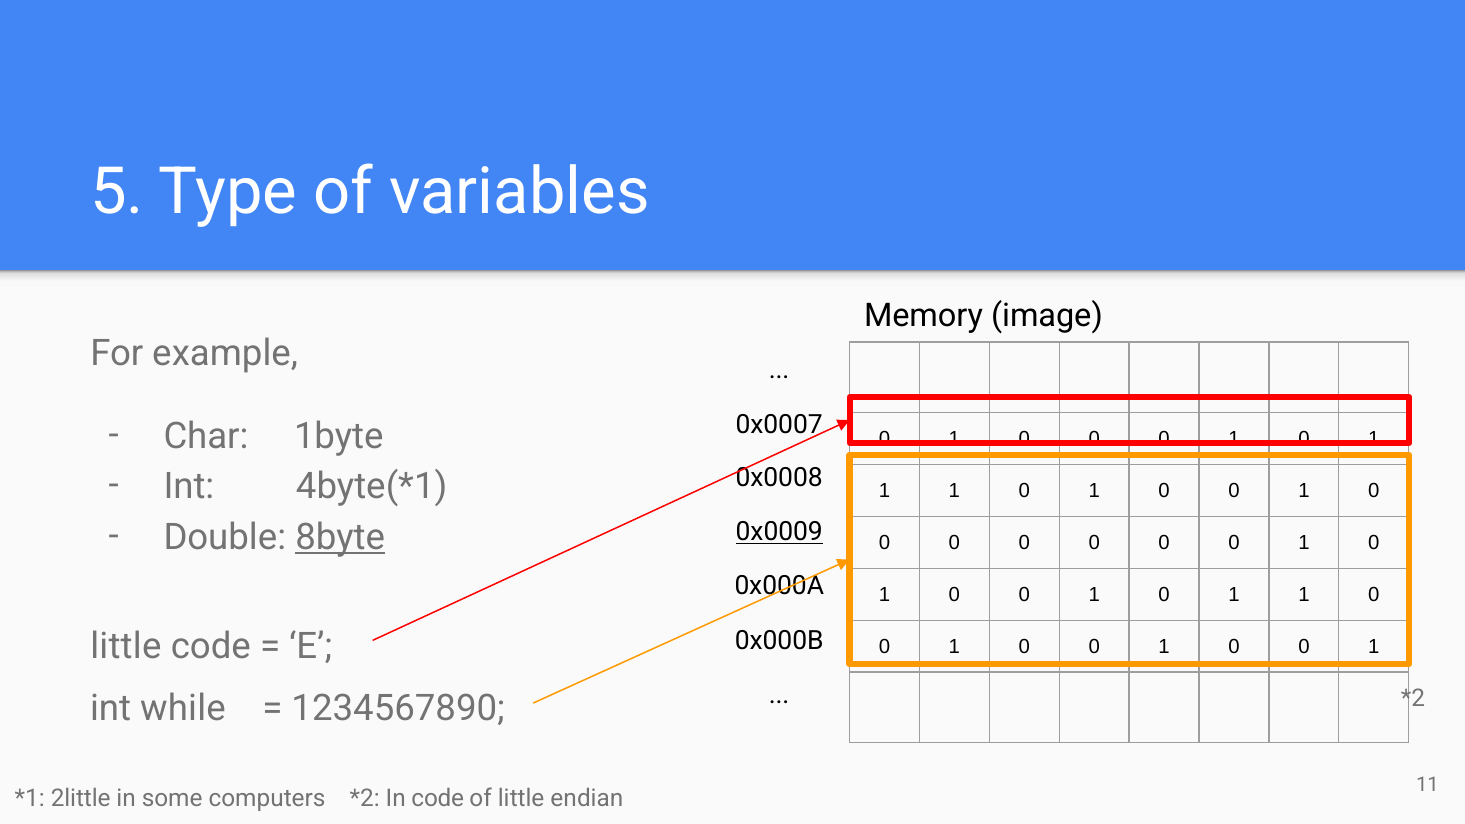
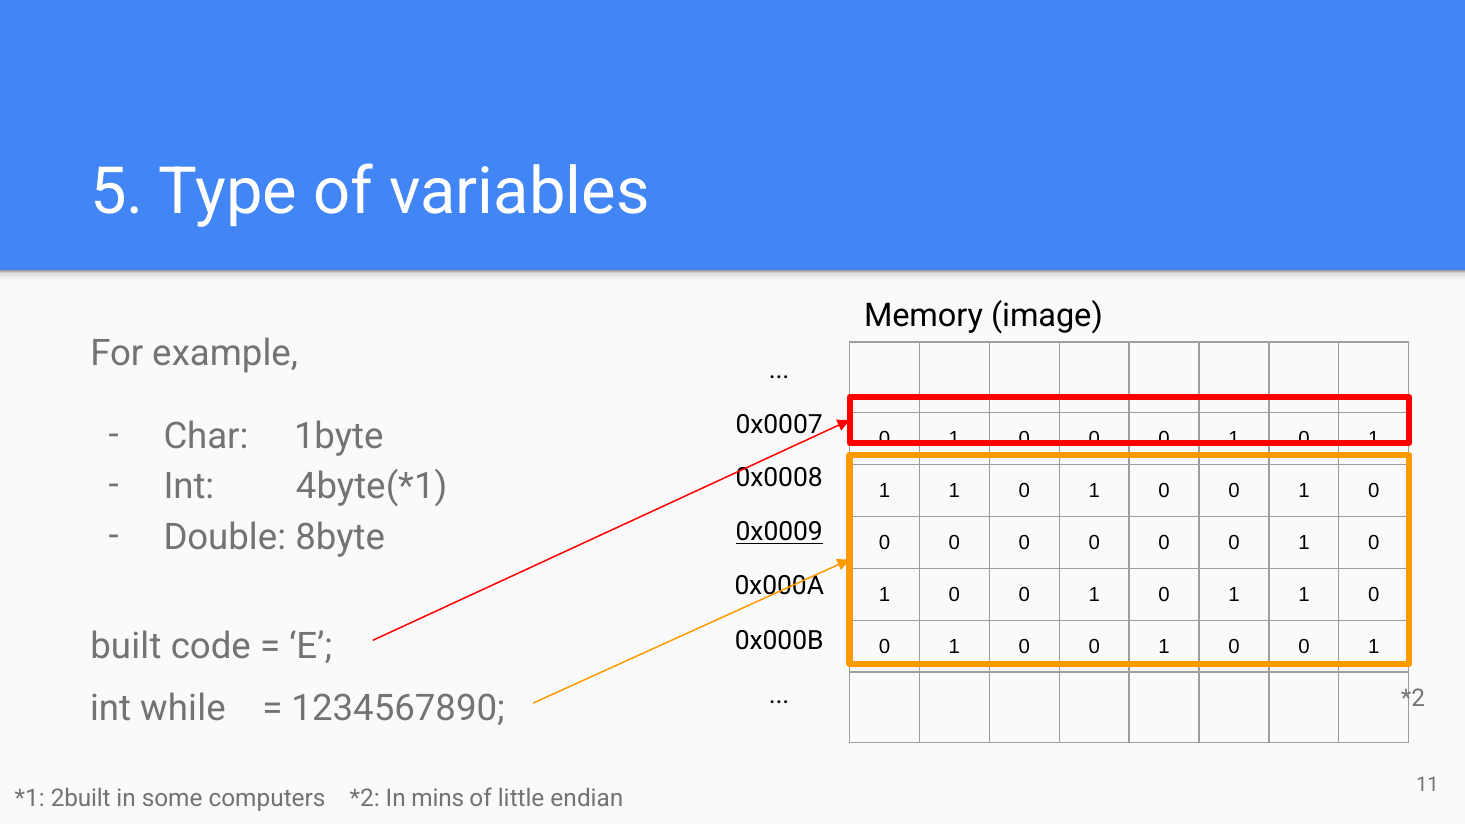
8byte underline: present -> none (340, 537)
little: little -> built (126, 646)
2little: 2little -> 2built (81, 798)
In code: code -> mins (438, 798)
